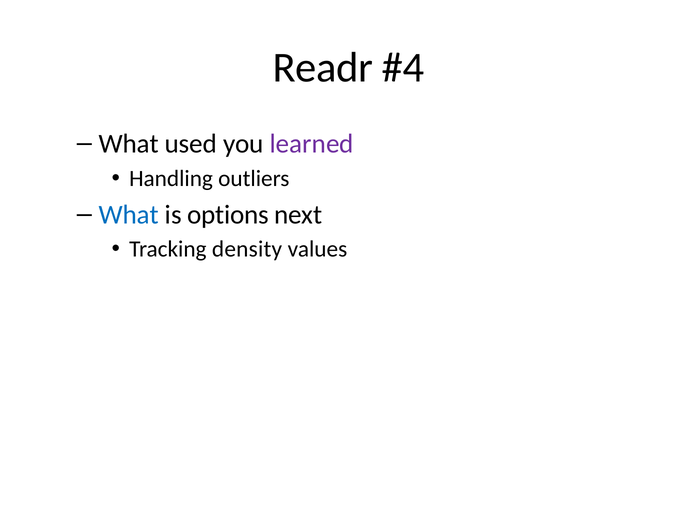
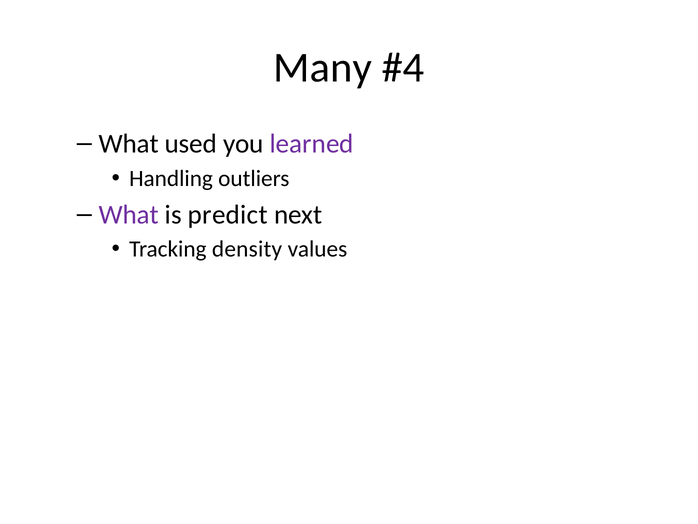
Readr: Readr -> Many (323, 68)
What colour: blue -> purple (129, 214)
options: options -> predict (228, 214)
